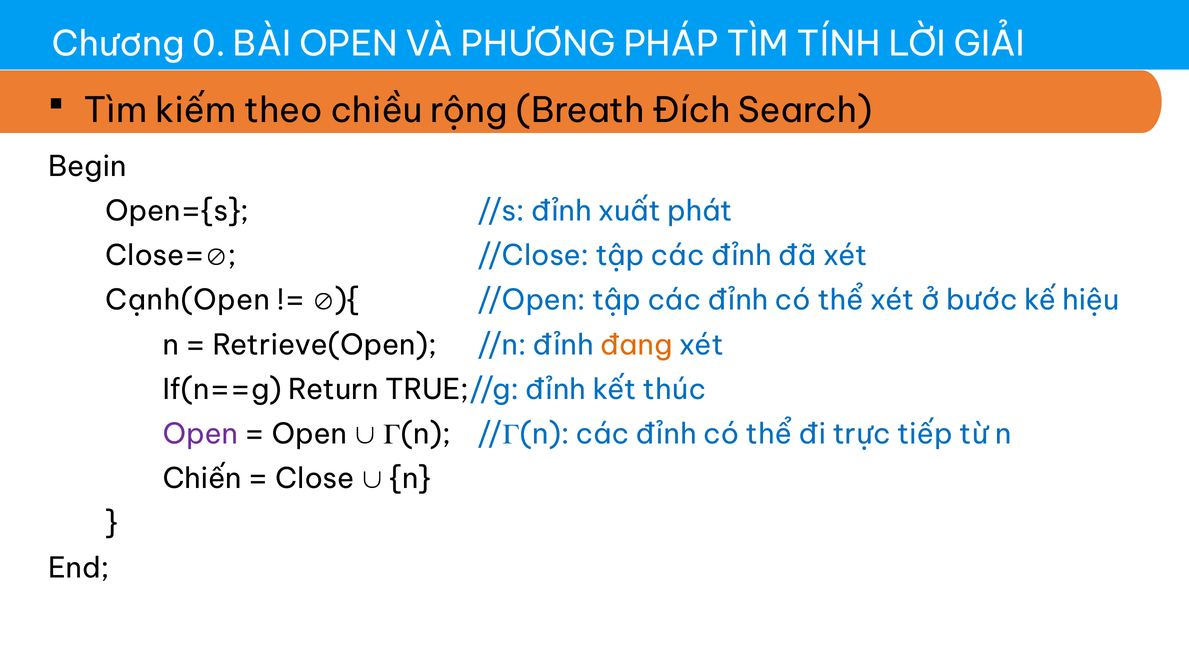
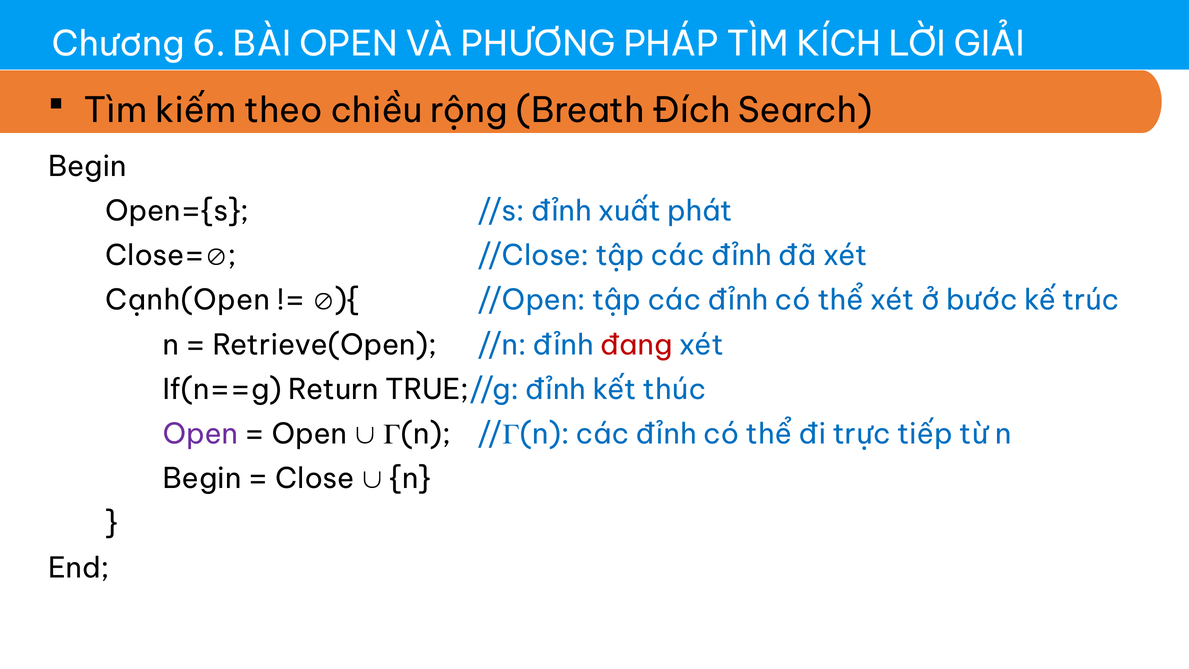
0: 0 -> 6 (209, 44)
TÍNH: TÍNH -> KÍCH (839, 44)
hiệu: hiệu -> trúc (1091, 300)
đang colour: orange -> red (637, 345)
Chiến: Chiến -> Begin (202, 479)
